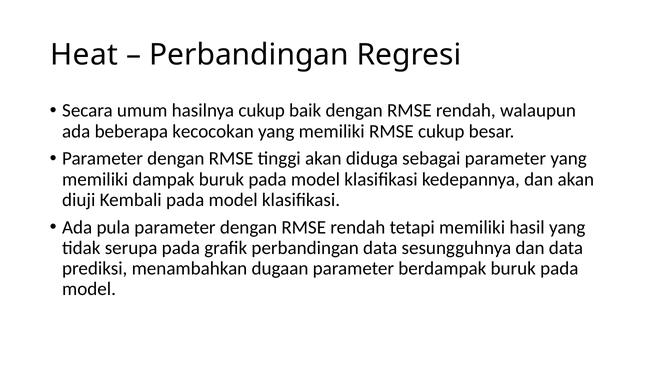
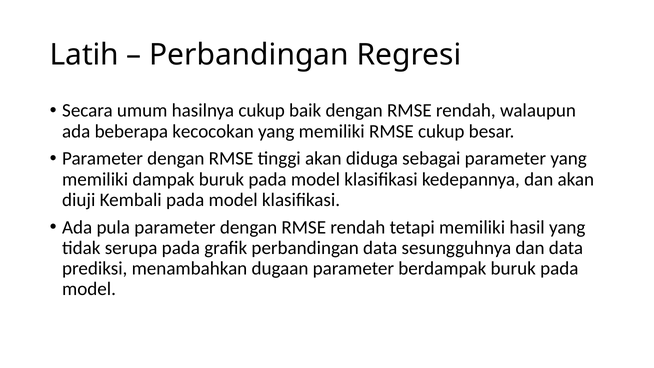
Heat: Heat -> Latih (84, 55)
